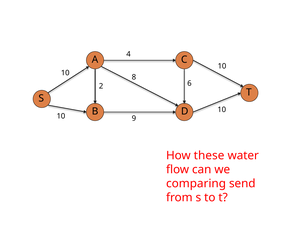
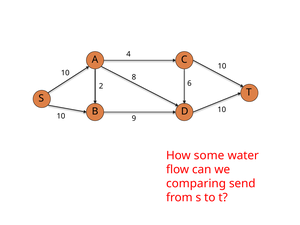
these: these -> some (209, 156)
